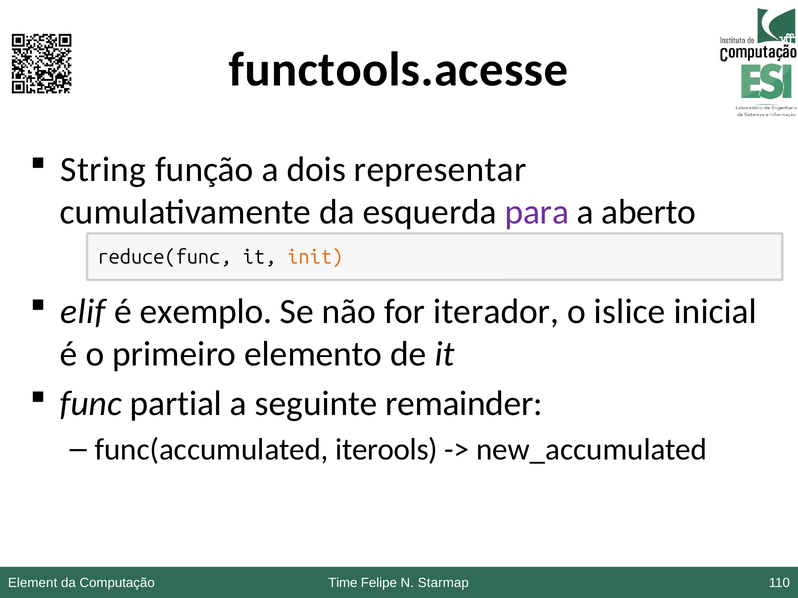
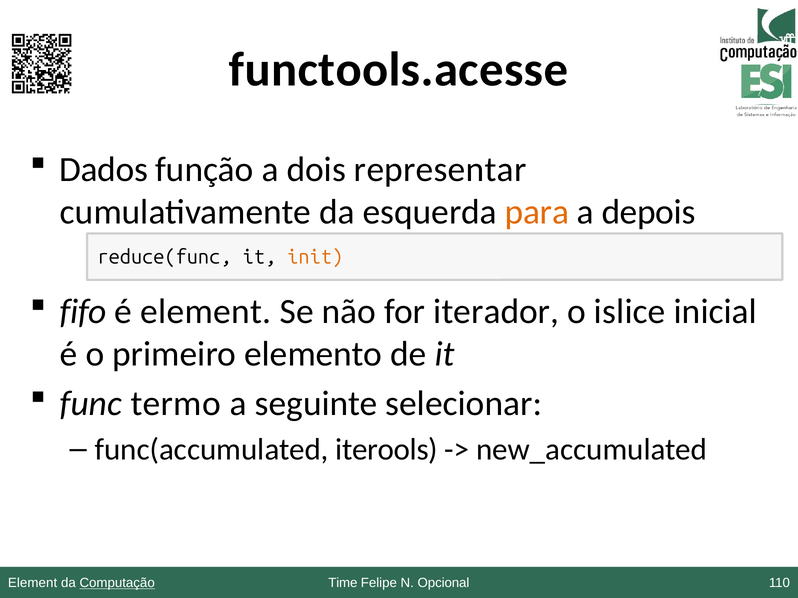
String: String -> Dados (104, 170)
para colour: purple -> orange (537, 212)
aberto: aberto -> depois (649, 212)
elif: elif -> fifo (83, 312)
é exemplo: exemplo -> element (206, 312)
partial: partial -> termo (176, 404)
remainder: remainder -> selecionar (464, 404)
Computação underline: none -> present (117, 583)
Starmap: Starmap -> Opcional (443, 583)
